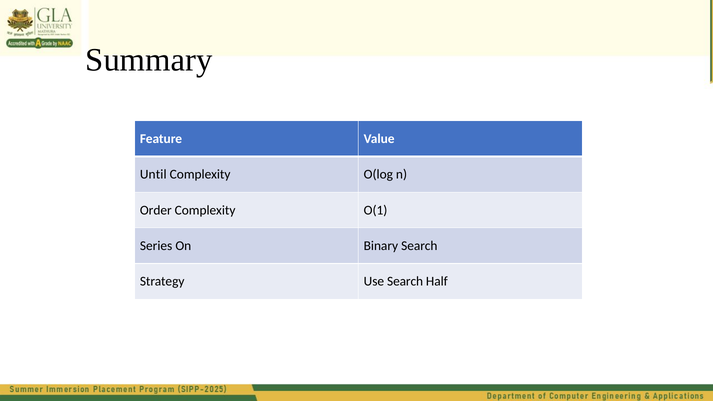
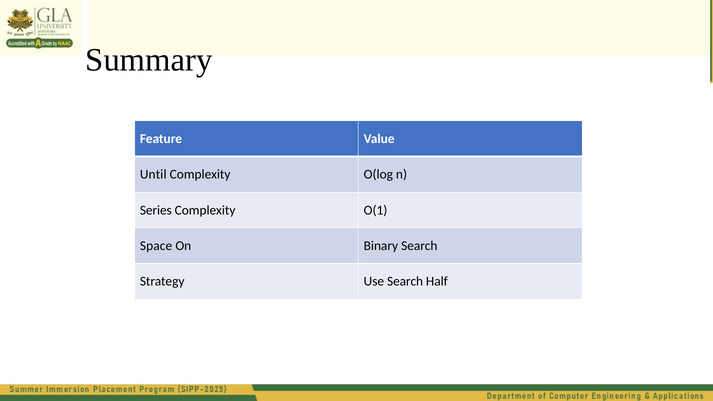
Order: Order -> Series (156, 210)
Series: Series -> Space (156, 246)
